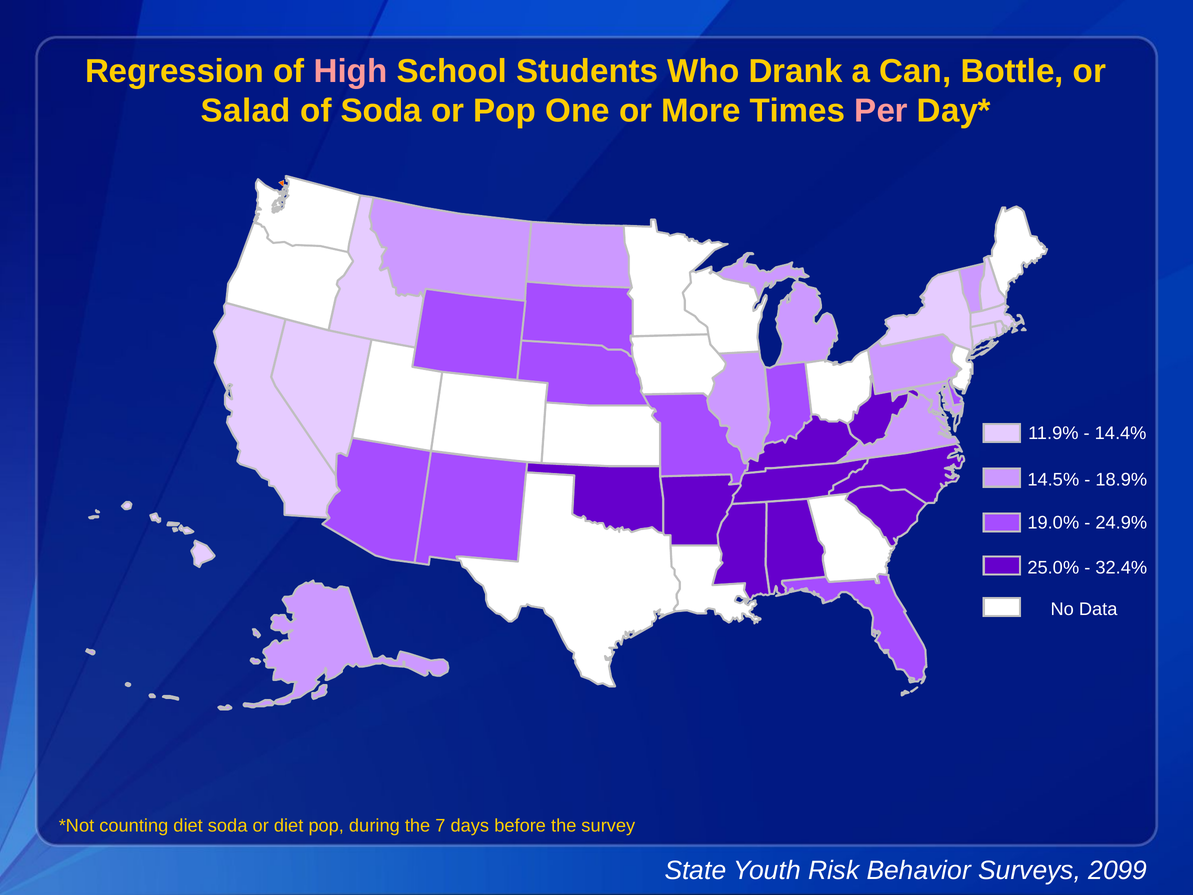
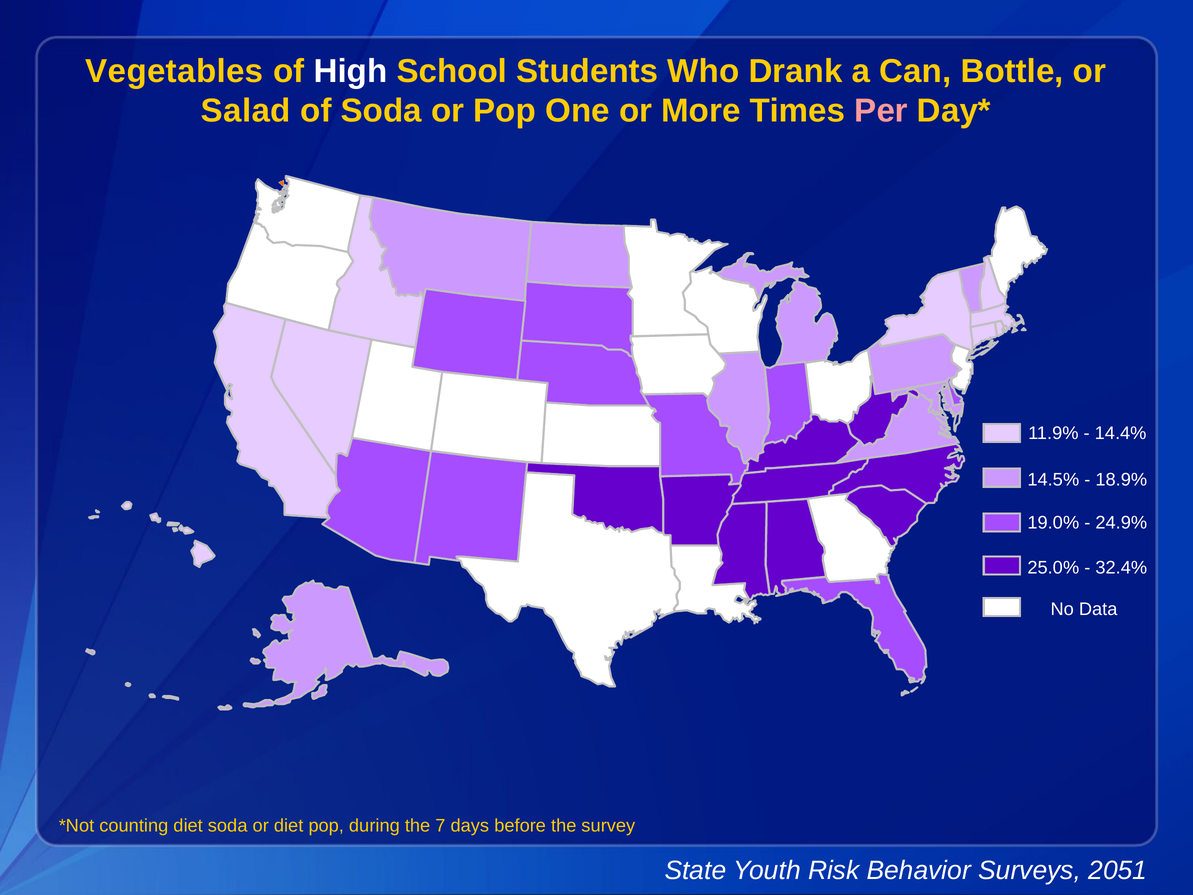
Regression: Regression -> Vegetables (174, 71)
High colour: pink -> white (350, 71)
2099: 2099 -> 2051 (1118, 870)
